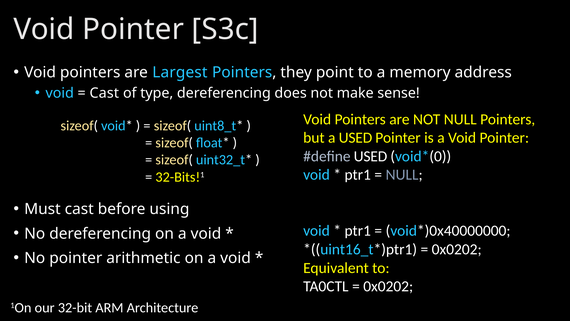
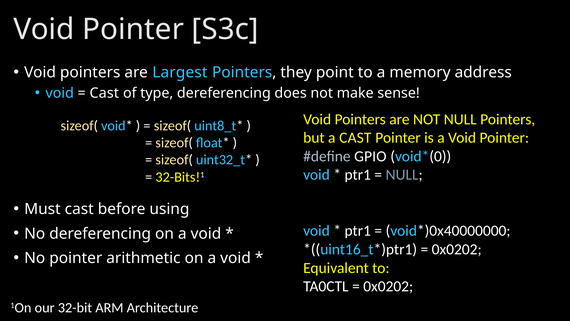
a USED: USED -> CAST (355, 138)
USED: USED -> GPIO (370, 156)
